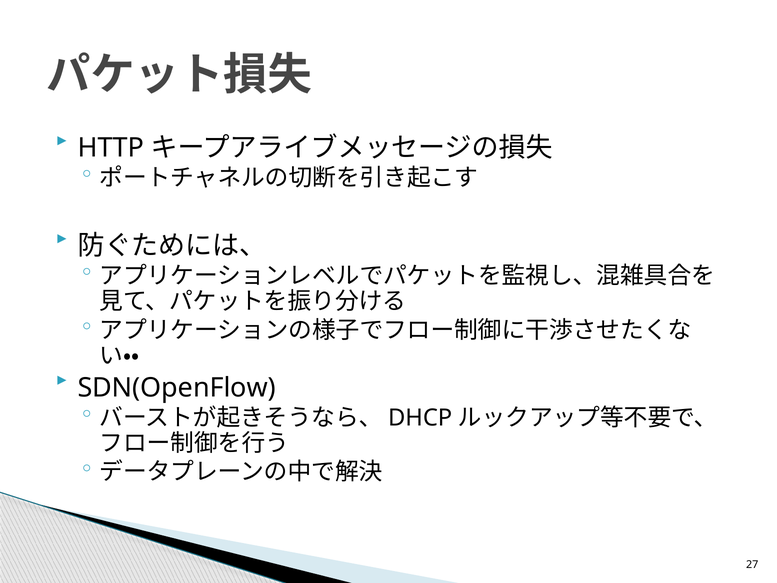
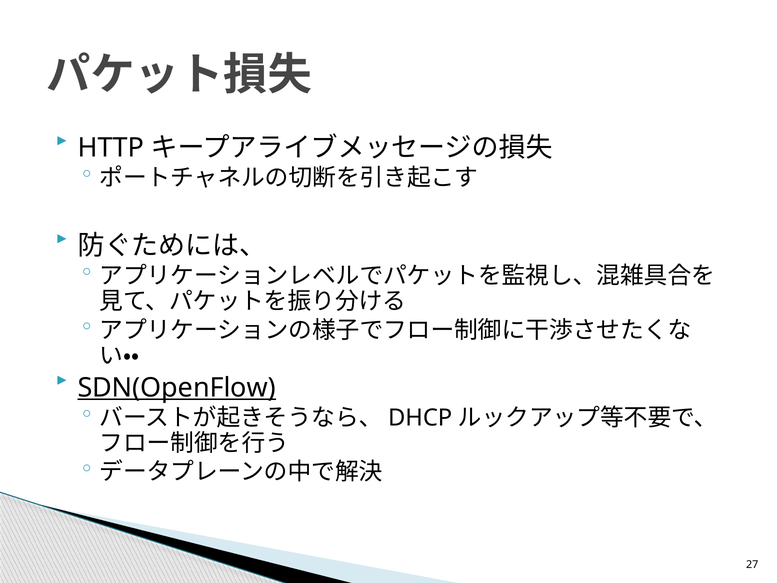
SDN(OpenFlow underline: none -> present (177, 387)
